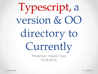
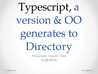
Typescript colour: red -> black (45, 7)
directory: directory -> generates (43, 33)
Currently: Currently -> Directory (49, 46)
